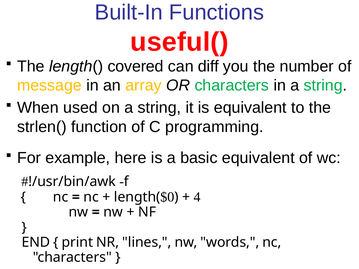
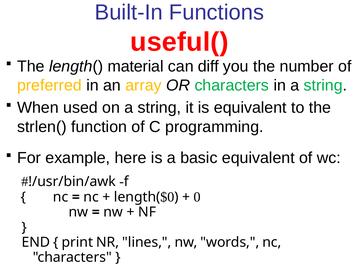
covered: covered -> material (136, 66)
message: message -> preferred (49, 85)
4: 4 -> 0 (197, 197)
